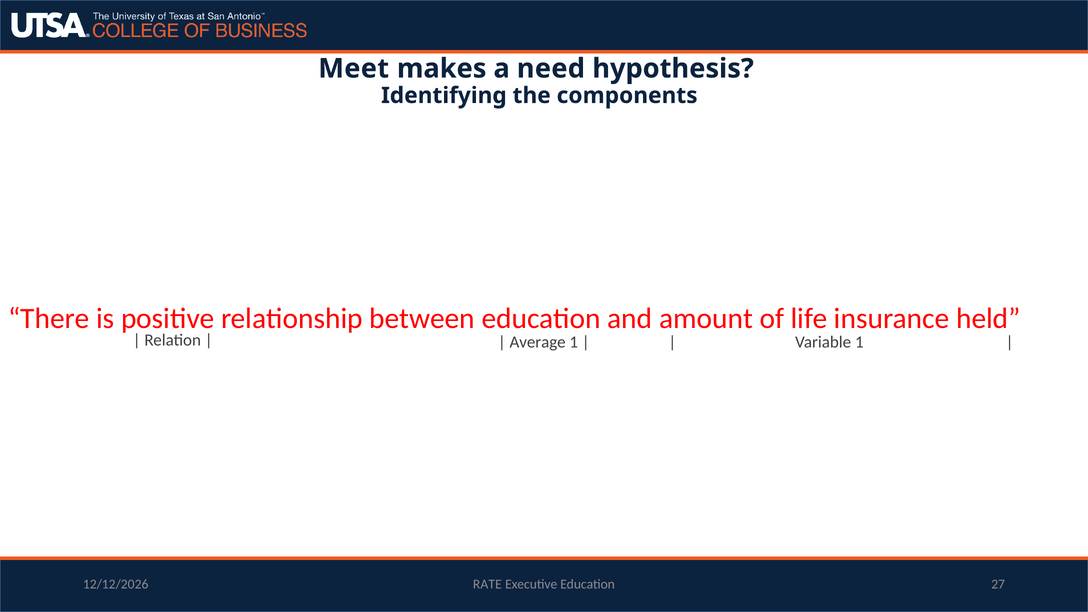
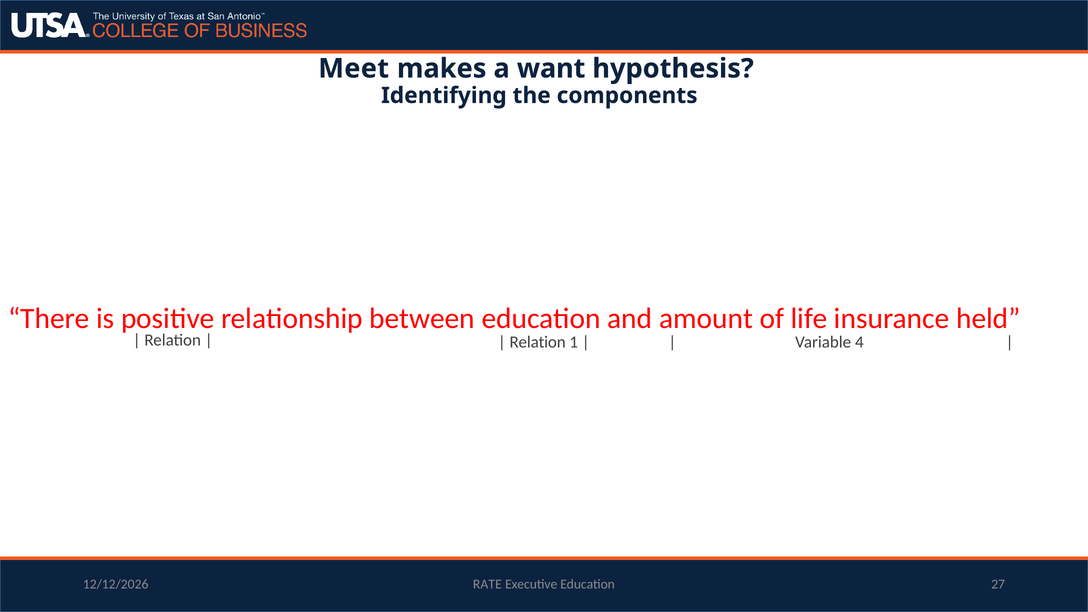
need: need -> want (551, 69)
Average: Average -> Relation (538, 342)
Variable 1: 1 -> 4 (859, 342)
